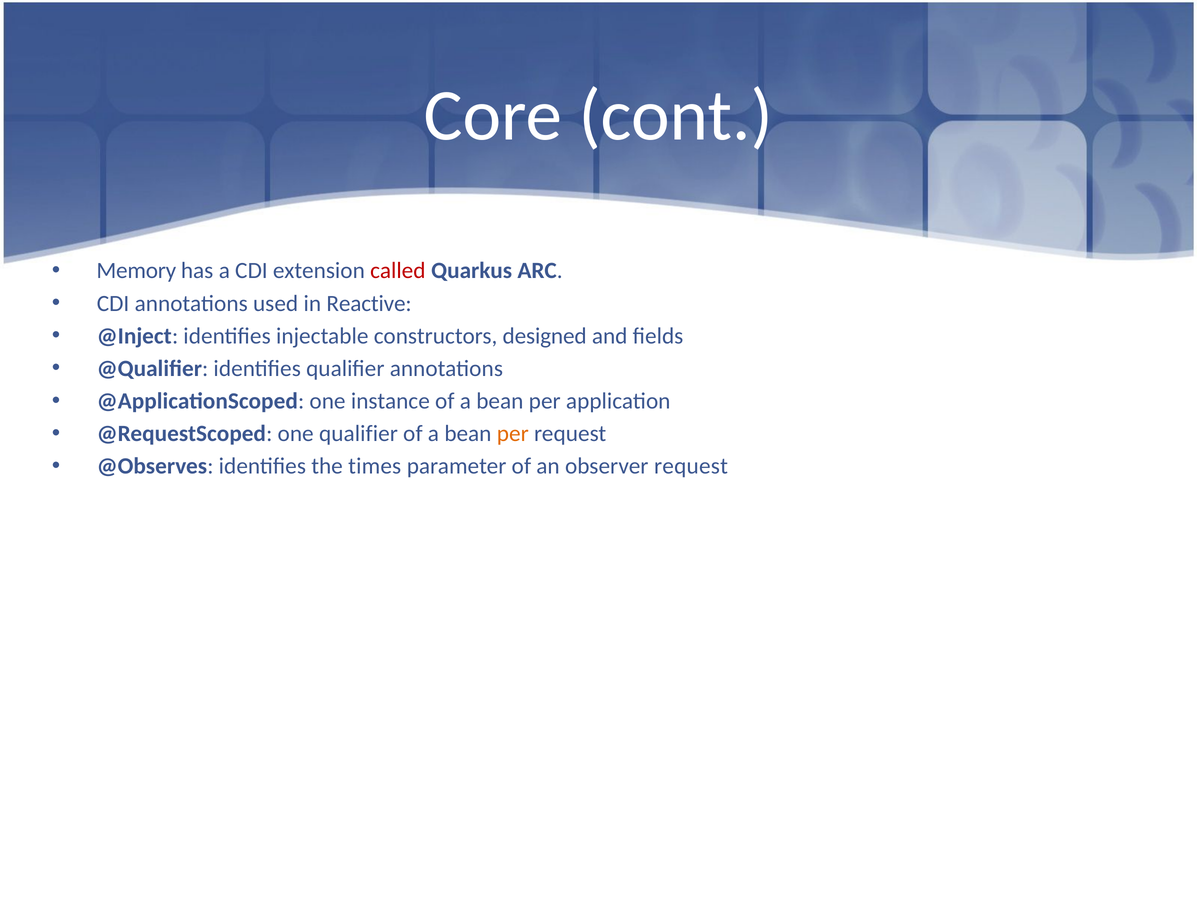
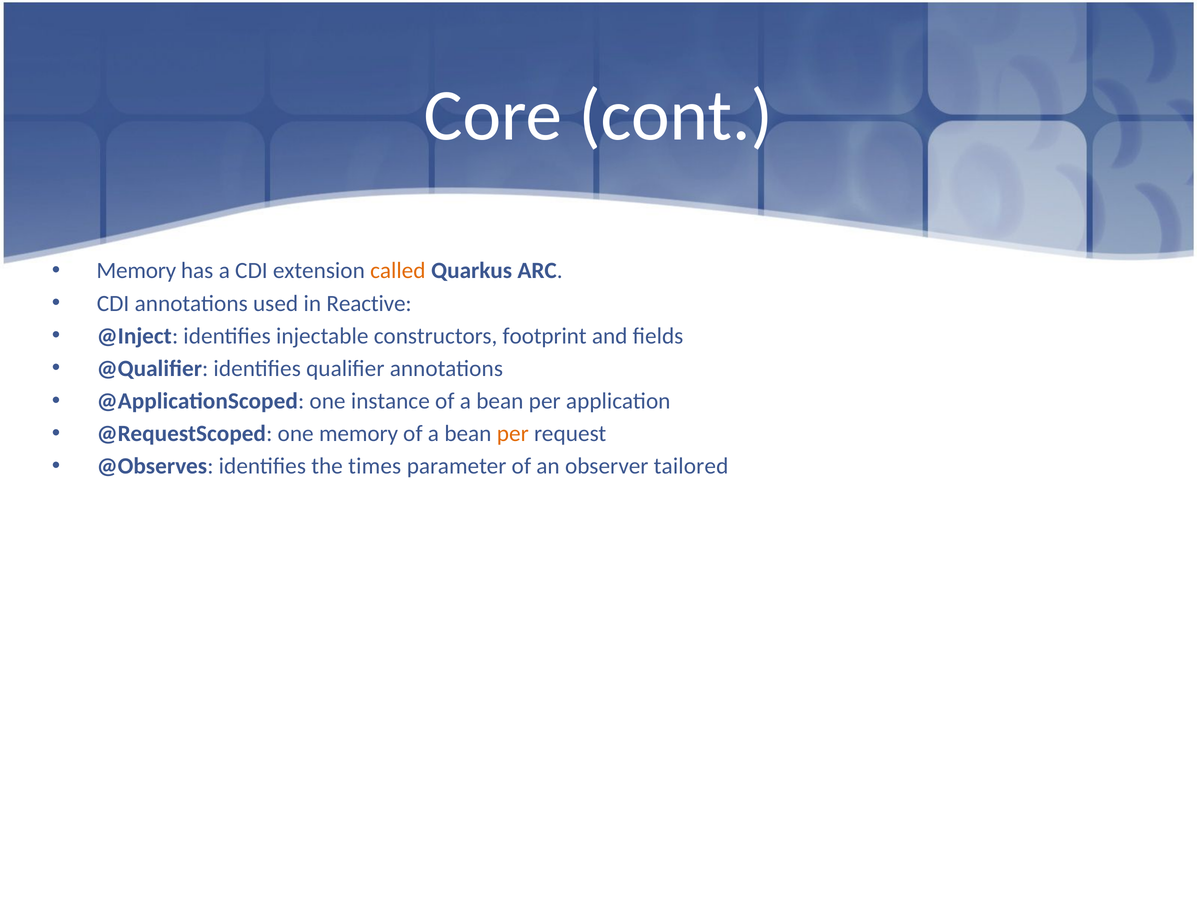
called colour: red -> orange (398, 271)
designed: designed -> footprint (545, 336)
one qualifier: qualifier -> memory (359, 434)
observer request: request -> tailored (691, 467)
